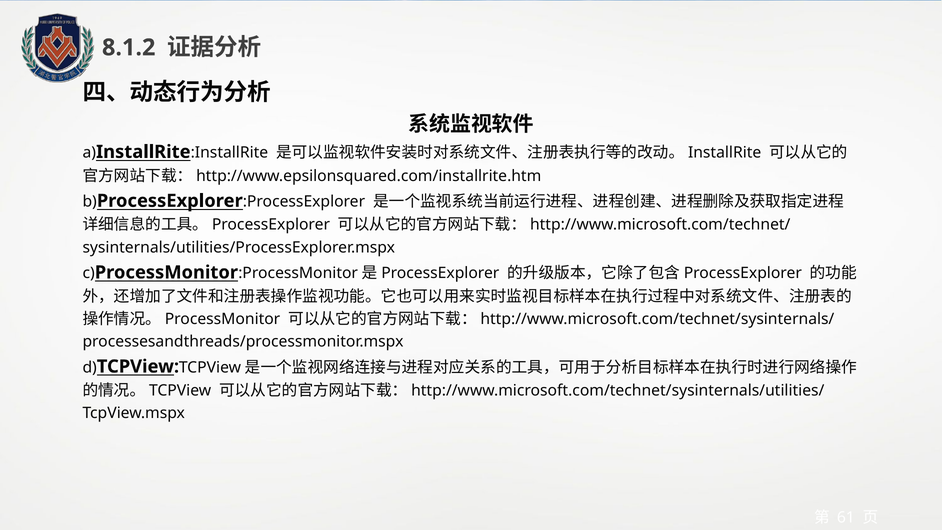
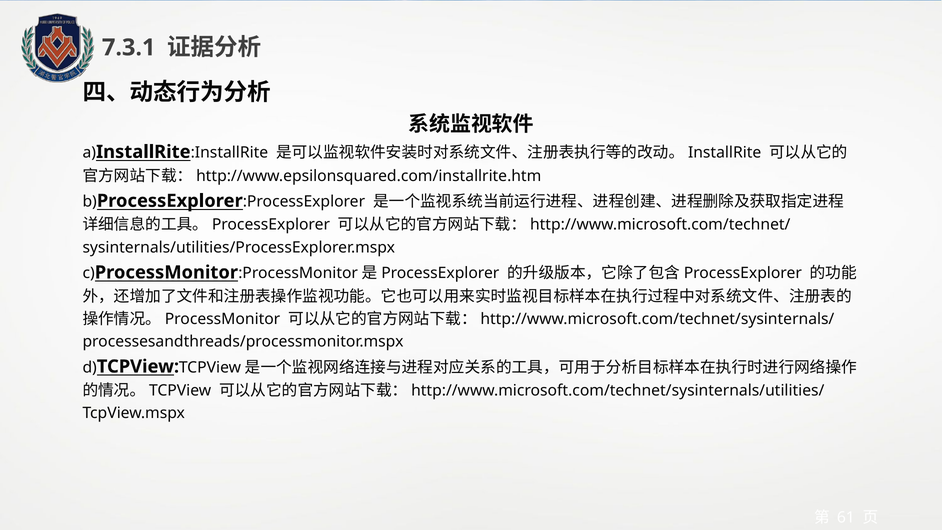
8.1.2: 8.1.2 -> 7.3.1 (129, 48)
